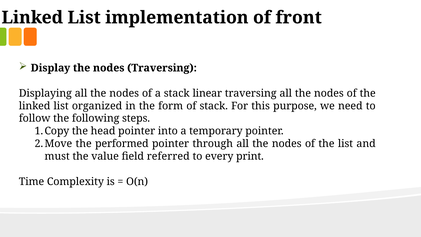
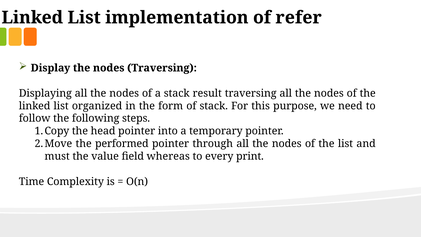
front: front -> refer (299, 18)
linear: linear -> result (207, 93)
referred: referred -> whereas (168, 156)
